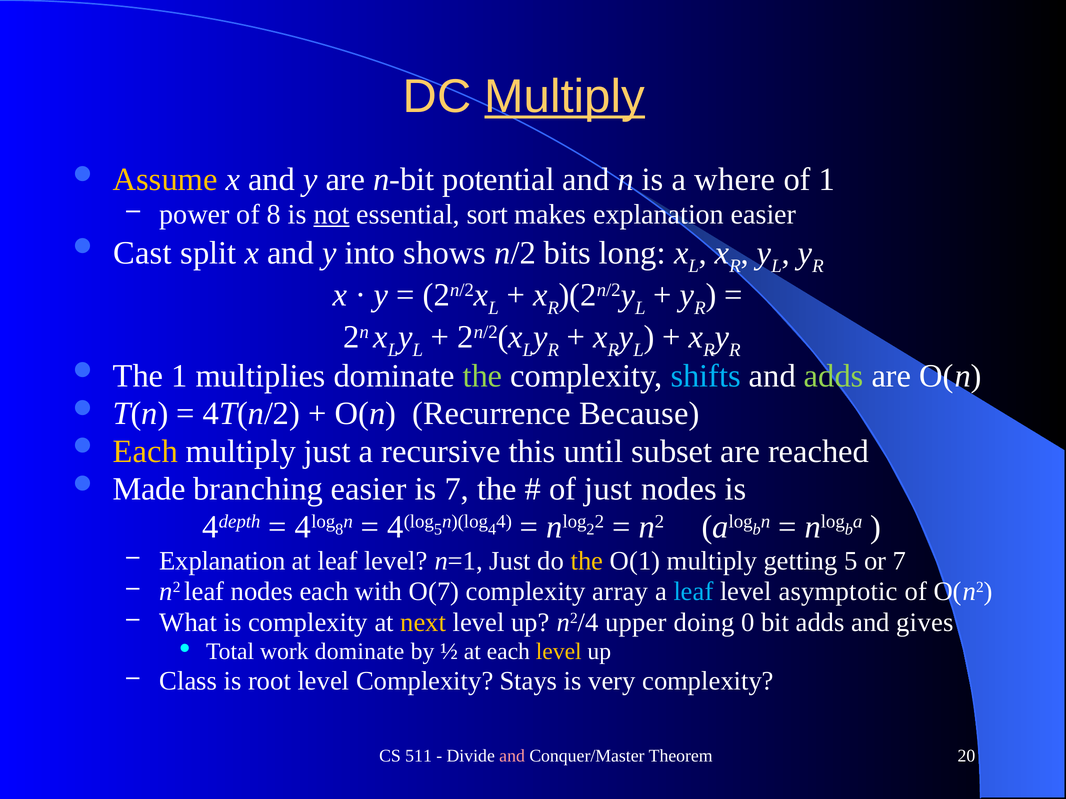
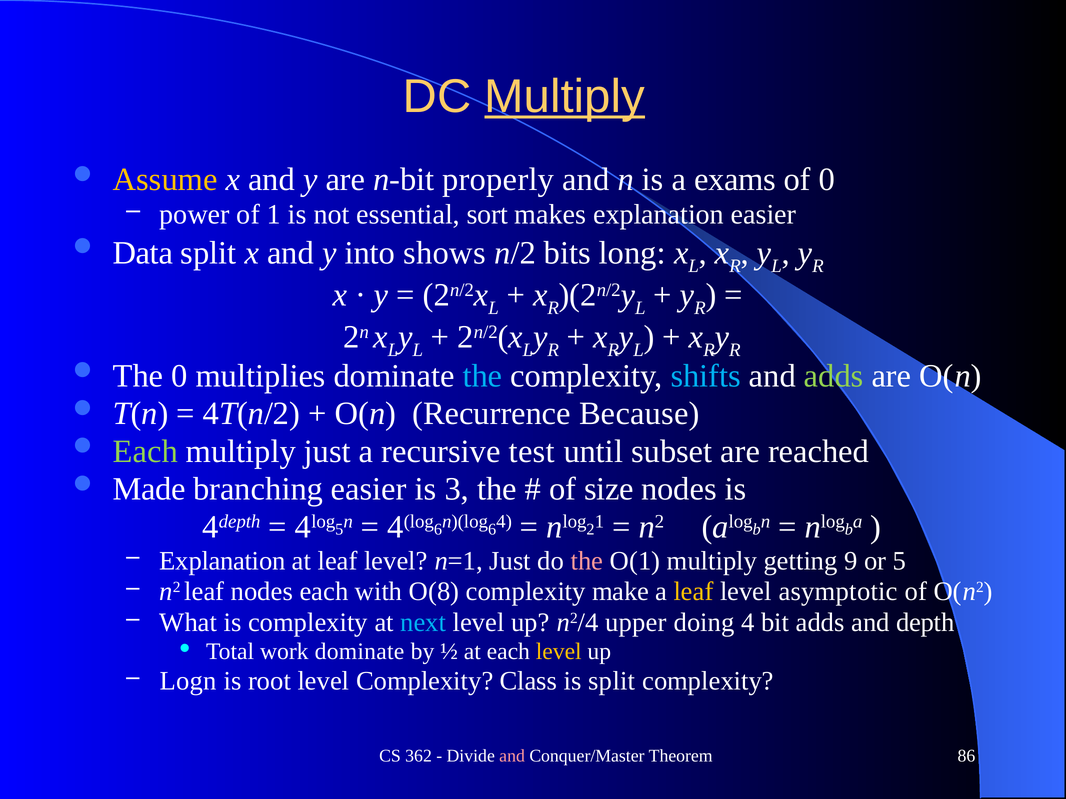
potential: potential -> properly (498, 179)
where: where -> exams (735, 179)
of 1: 1 -> 0 (827, 179)
of 8: 8 -> 1 (274, 214)
not underline: present -> none (331, 214)
Cast: Cast -> Data (143, 253)
The 1: 1 -> 0 (180, 376)
the colour: light green -> light blue (482, 376)
Each colour: yellow -> light green (145, 452)
this: this -> test (532, 452)
is 7: 7 -> 3 (457, 489)
of just: just -> size (609, 489)
8: 8 -> 5 (339, 530)
5: 5 -> 6 (438, 530)
4: 4 -> 6 (492, 530)
2 2: 2 -> 1 (599, 522)
the colour: yellow -> pink (587, 561)
getting 5: 5 -> 9 (851, 561)
or 7: 7 -> 5 (900, 561)
O(7: O(7 -> O(8 (434, 592)
array: array -> make (620, 592)
leaf colour: light blue -> yellow (693, 592)
next colour: yellow -> light blue (423, 623)
doing 0: 0 -> 4 (748, 623)
gives: gives -> depth (925, 623)
Class: Class -> Logn (188, 681)
Stays: Stays -> Class (528, 681)
is very: very -> split (612, 681)
511: 511 -> 362 (419, 756)
20: 20 -> 86 (966, 756)
